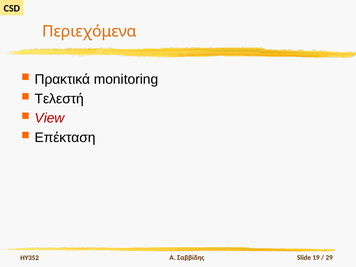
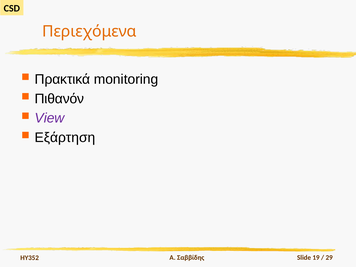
Τελεστή: Τελεστή -> Πιθανόν (59, 99)
View colour: red -> purple (50, 118)
Επέκταση: Επέκταση -> Εξάρτηση (65, 137)
